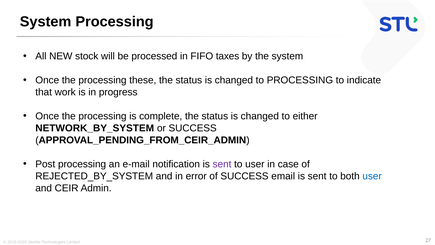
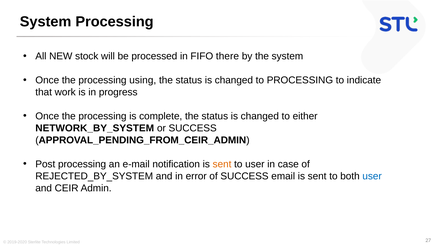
taxes: taxes -> there (227, 56)
these: these -> using (143, 80)
sent colour: purple -> orange (222, 164)
